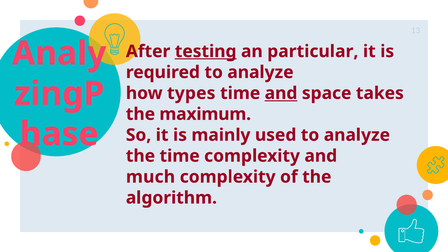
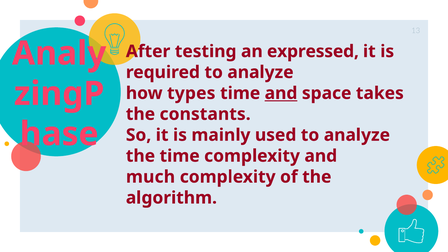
testing underline: present -> none (206, 51)
particular: particular -> expressed (313, 51)
maximum: maximum -> constants (205, 114)
